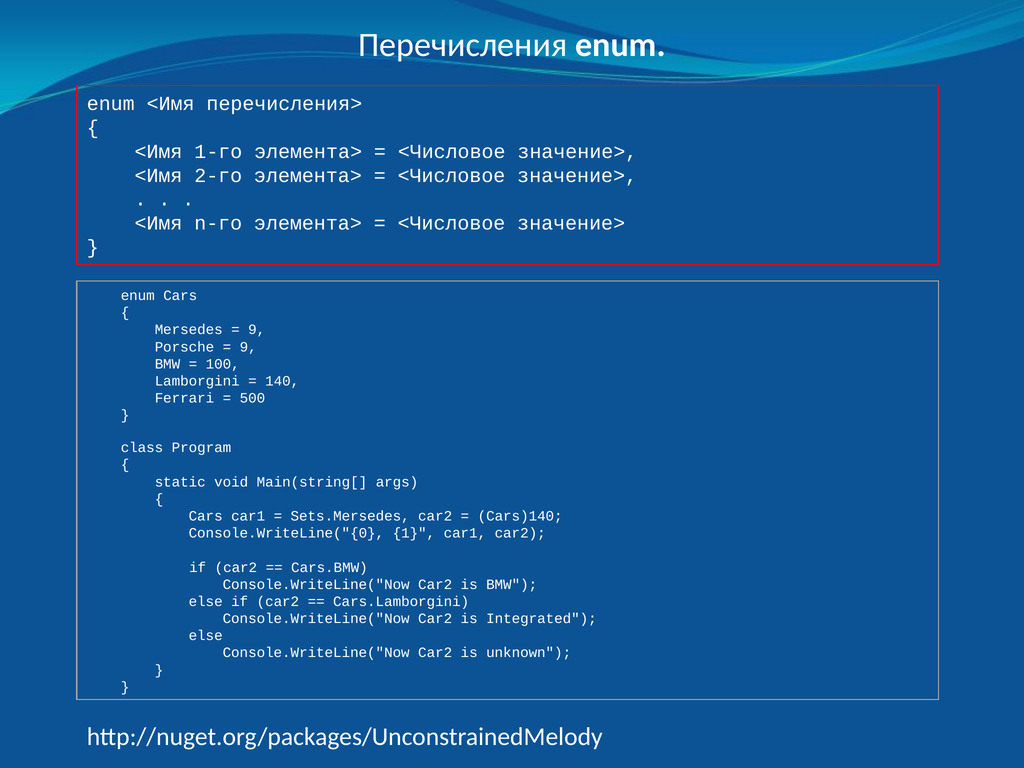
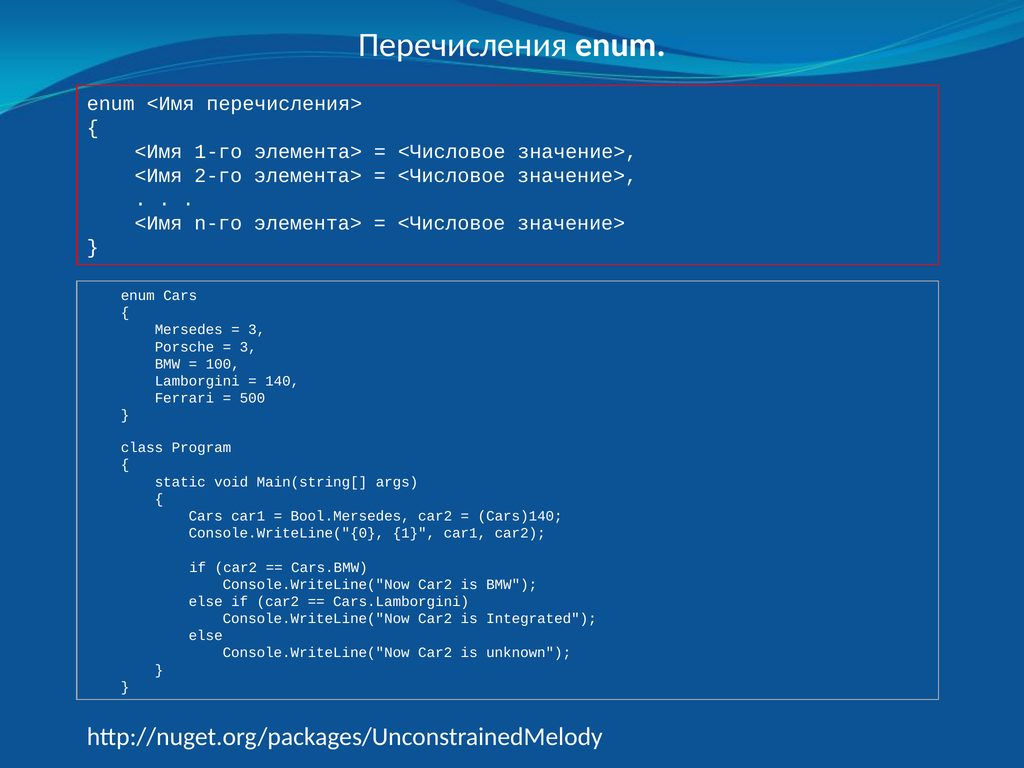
9: 9 -> 3 (257, 330)
9: 9 -> 3 (248, 347)
Sets.Mersedes: Sets.Mersedes -> Bool.Mersedes (350, 516)
